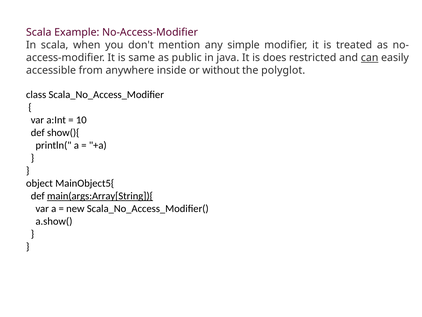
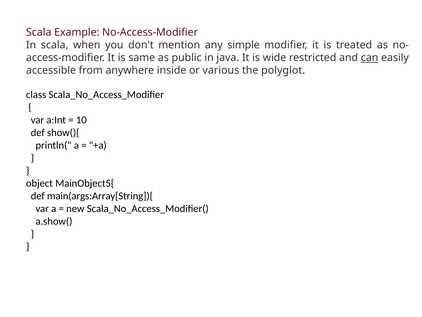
does: does -> wide (275, 58)
without: without -> various (221, 70)
main(args:Array[String]){ underline: present -> none (100, 196)
